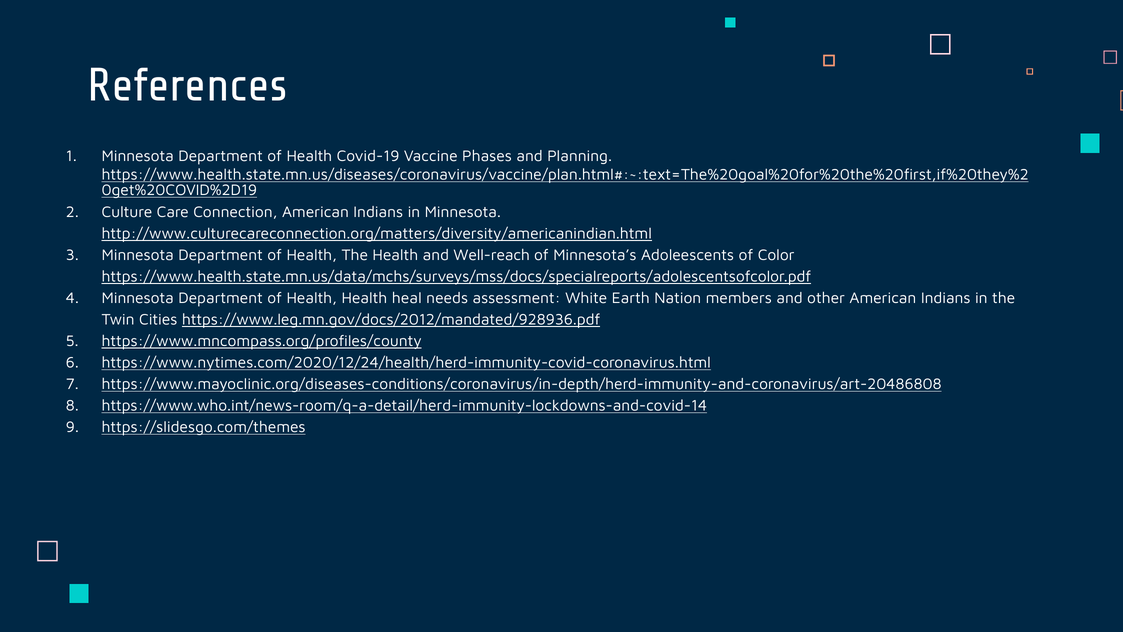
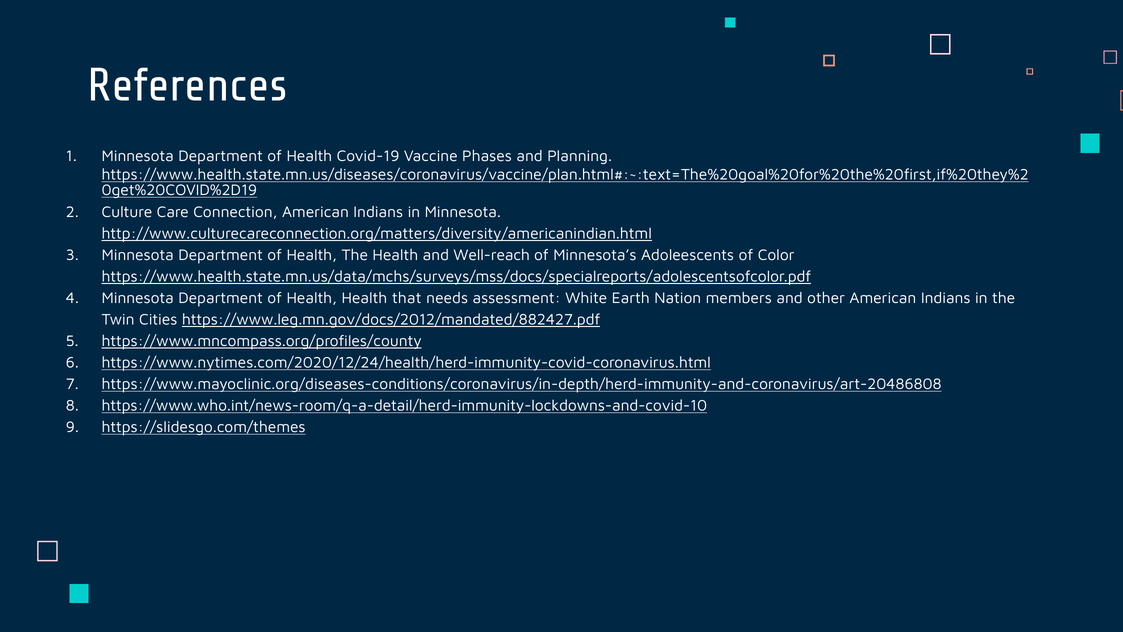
heal: heal -> that (407, 298)
https://www.leg.mn.gov/docs/2012/mandated/928936.pdf: https://www.leg.mn.gov/docs/2012/mandated/928936.pdf -> https://www.leg.mn.gov/docs/2012/mandated/882427.pdf (391, 319)
https://www.who.int/news-room/q-a-detail/herd-immunity-lockdowns-and-covid-14: https://www.who.int/news-room/q-a-detail/herd-immunity-lockdowns-and-covid-14 -> https://www.who.int/news-room/q-a-detail/herd-immunity-lockdowns-and-covid-10 (404, 406)
